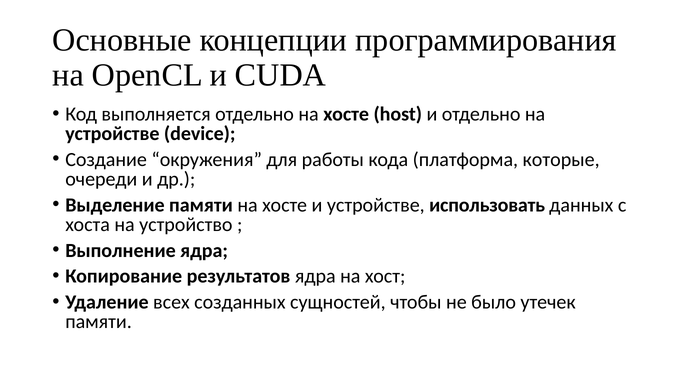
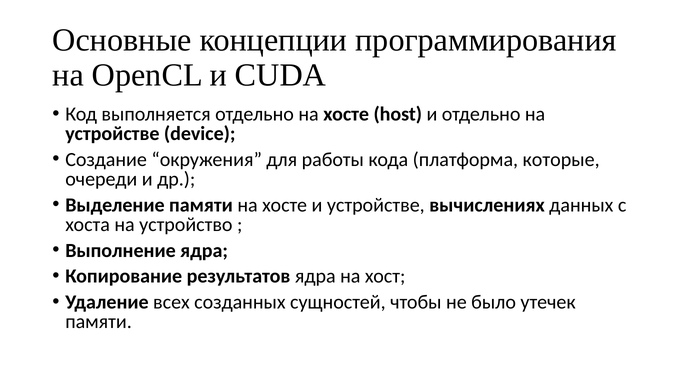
использовать: использовать -> вычислениях (487, 205)
